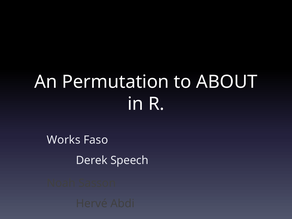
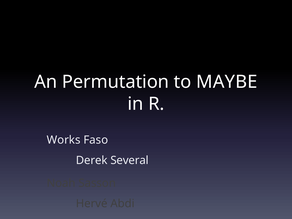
ABOUT: ABOUT -> MAYBE (227, 82)
Speech: Speech -> Several (130, 160)
